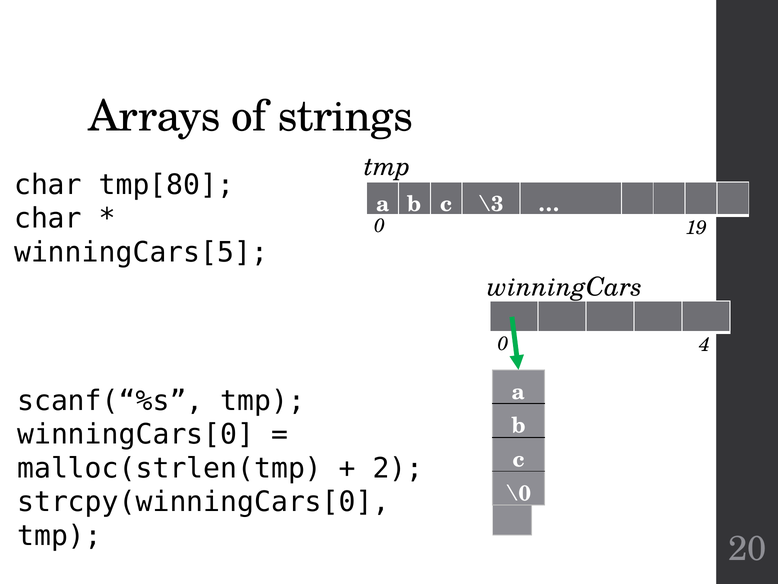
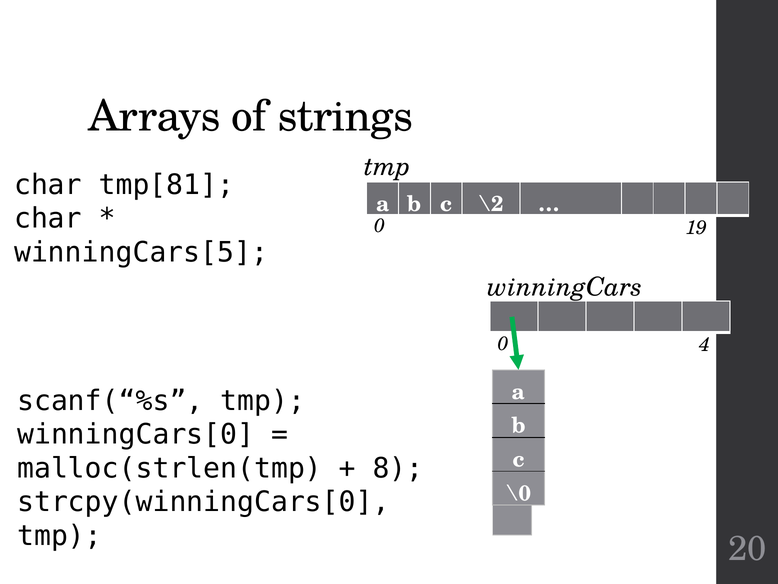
tmp[80: tmp[80 -> tmp[81 (166, 185)
\3: \3 -> \2 (491, 204)
2: 2 -> 8 (398, 468)
